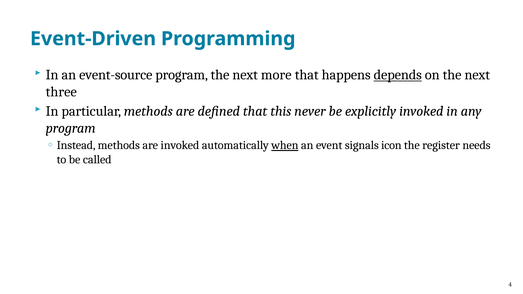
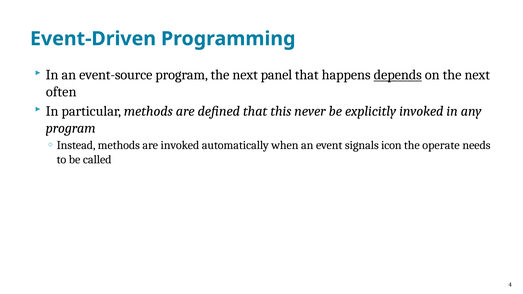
more: more -> panel (276, 75)
three: three -> often (61, 92)
when underline: present -> none (285, 145)
register: register -> operate (441, 145)
